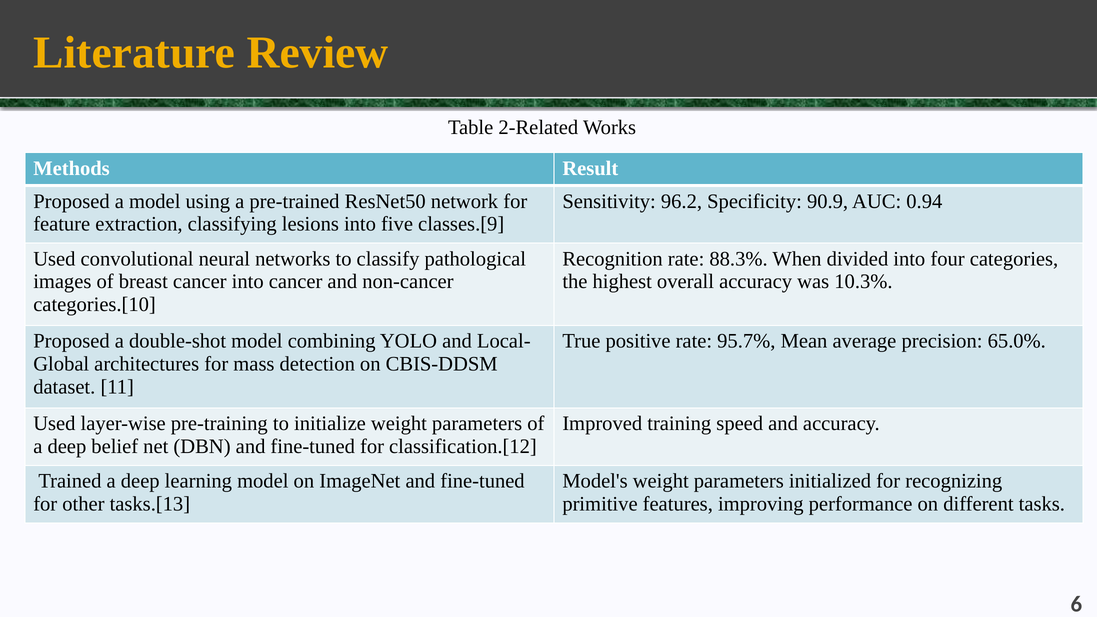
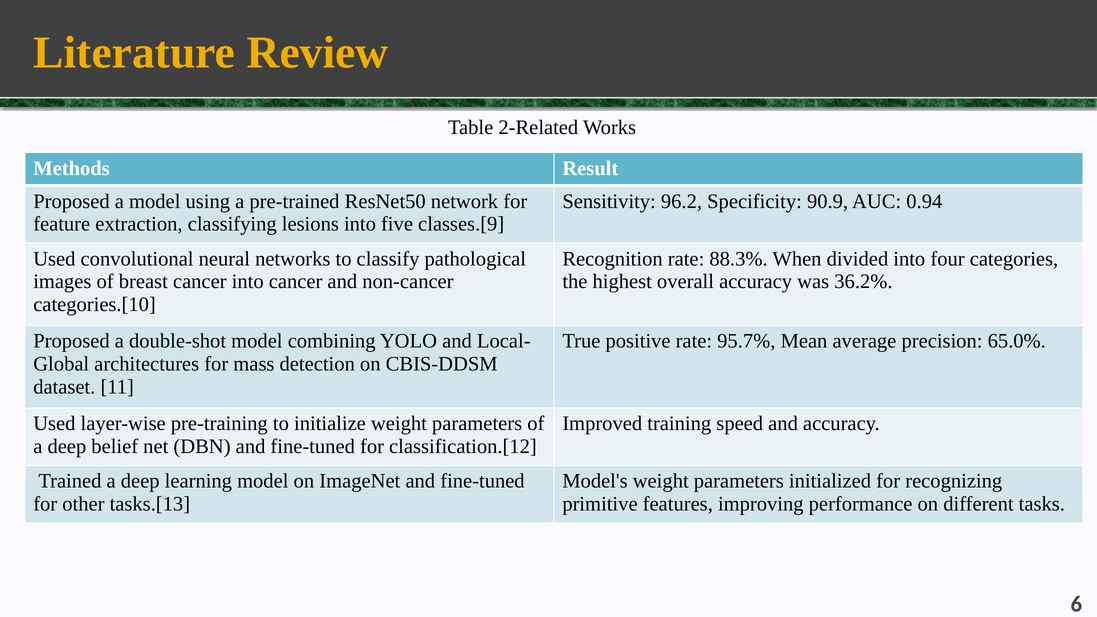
10.3%: 10.3% -> 36.2% (863, 282)
